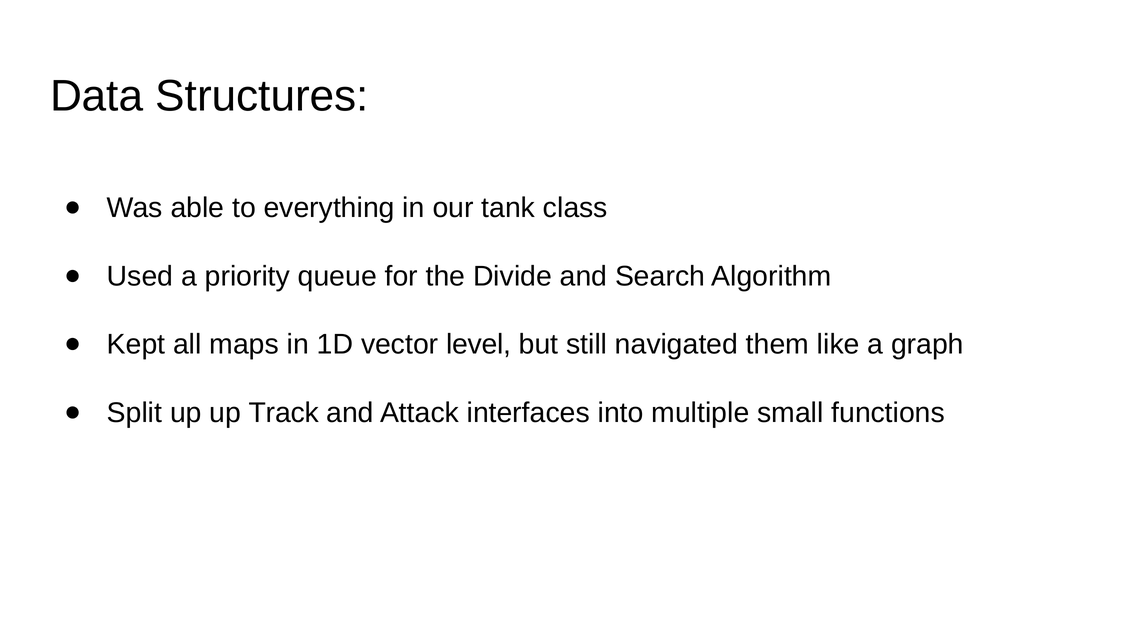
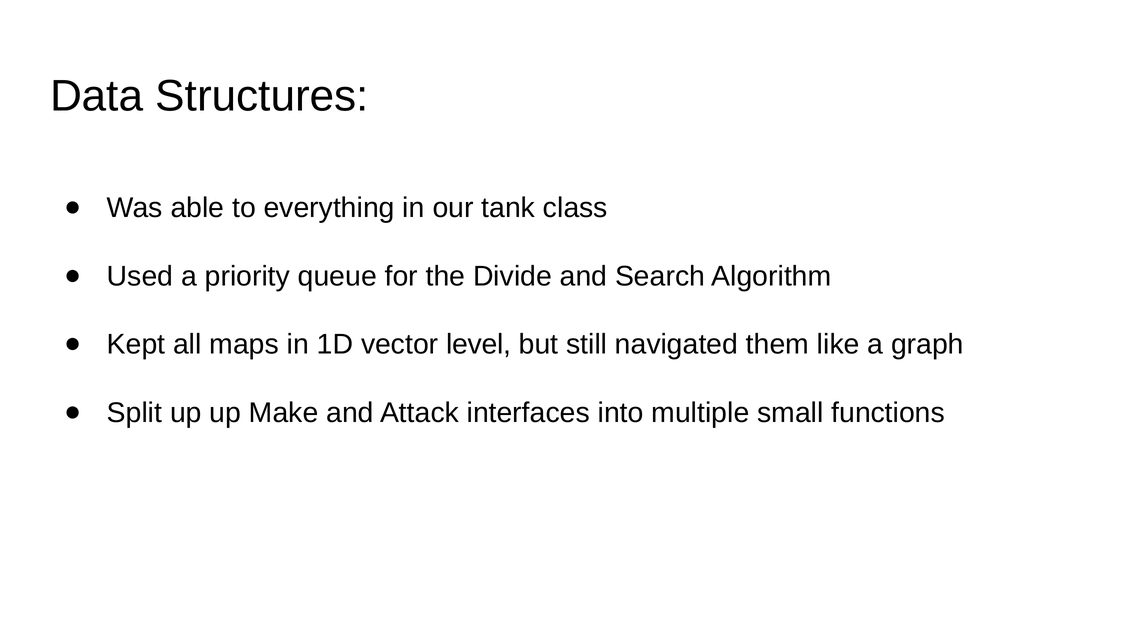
Track: Track -> Make (284, 412)
